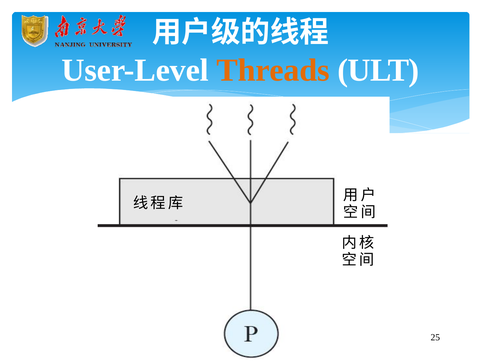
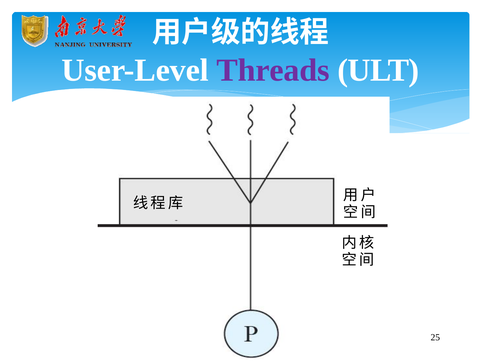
Threads colour: orange -> purple (273, 70)
